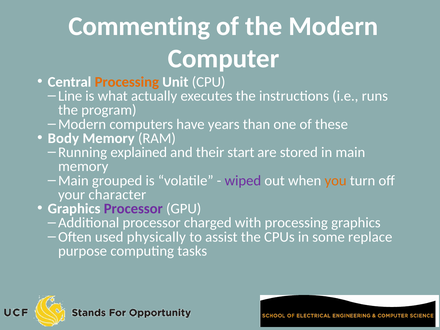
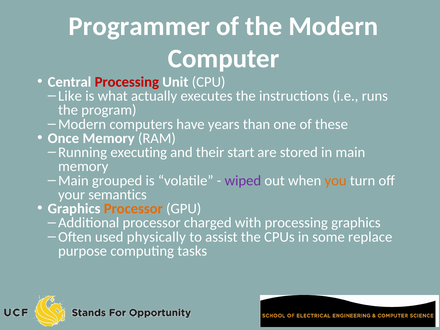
Commenting: Commenting -> Programmer (139, 26)
Processing colour: orange -> red (127, 82)
Line: Line -> Like (70, 96)
Body: Body -> Once (63, 138)
explained: explained -> executing (139, 152)
character: character -> semantics (118, 195)
Processor colour: purple -> orange (133, 209)
